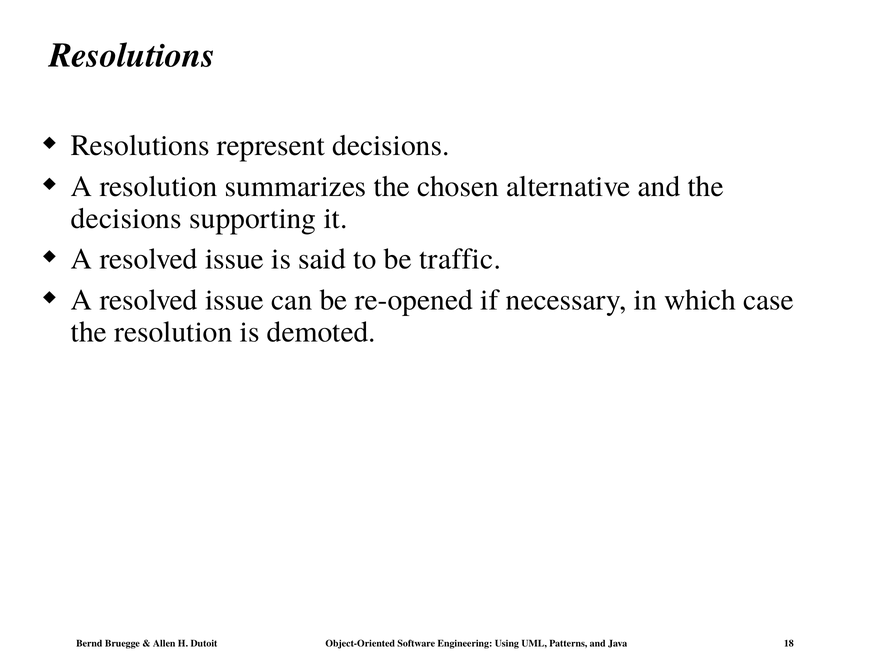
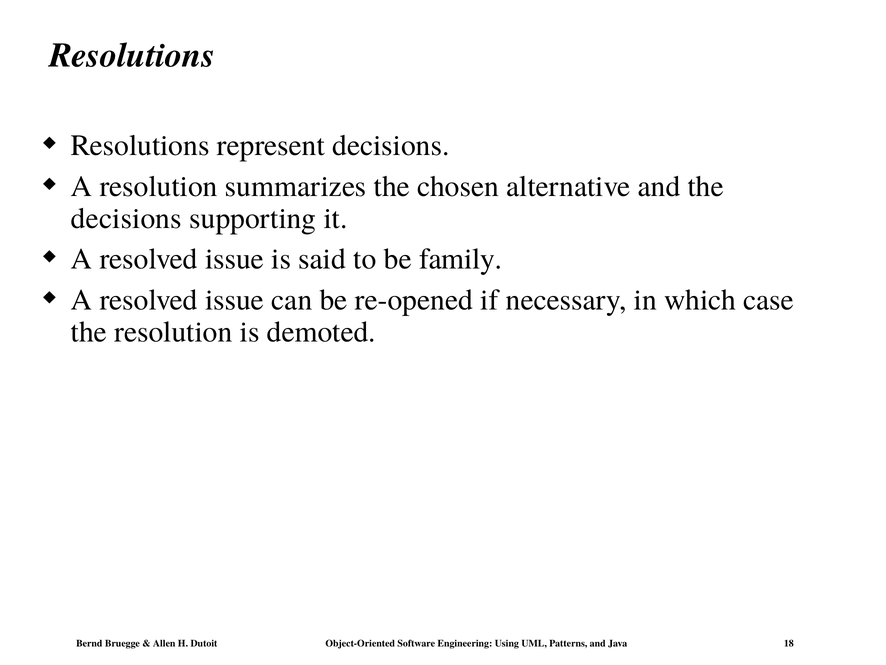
traffic: traffic -> family (461, 259)
